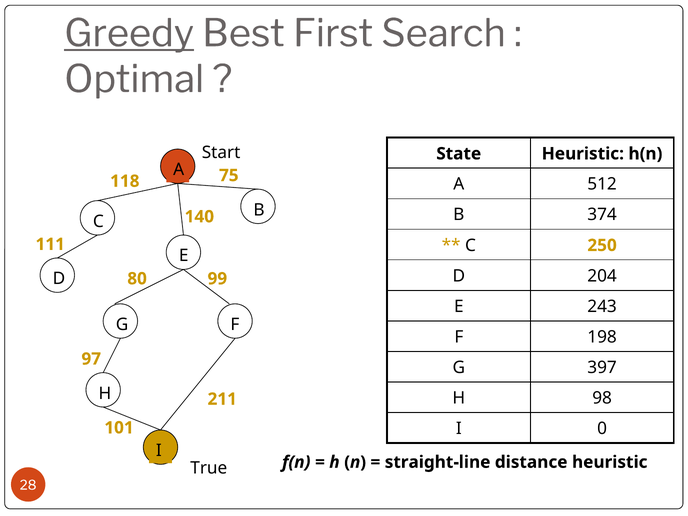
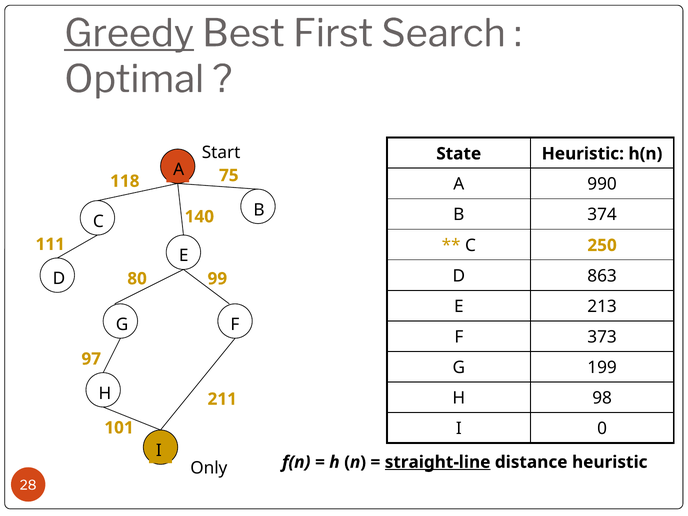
512: 512 -> 990 (602, 184)
204: 204 -> 863 (602, 276)
243: 243 -> 213 (602, 306)
198: 198 -> 373 (602, 337)
397: 397 -> 199 (602, 368)
straight-line underline: none -> present (438, 462)
True: True -> Only (209, 468)
